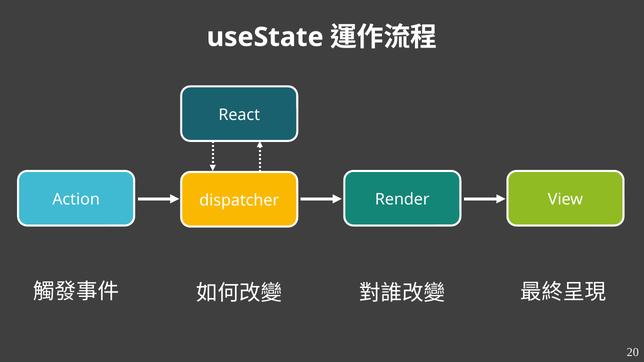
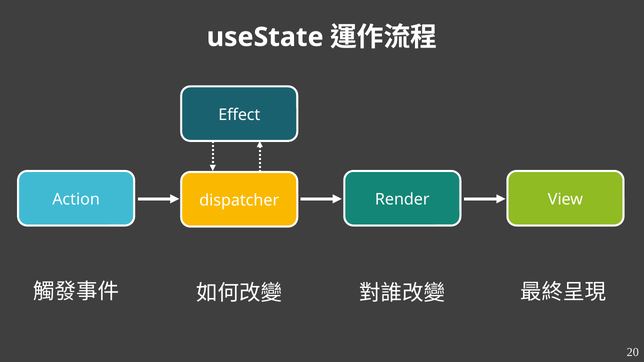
React: React -> Effect (239, 115)
